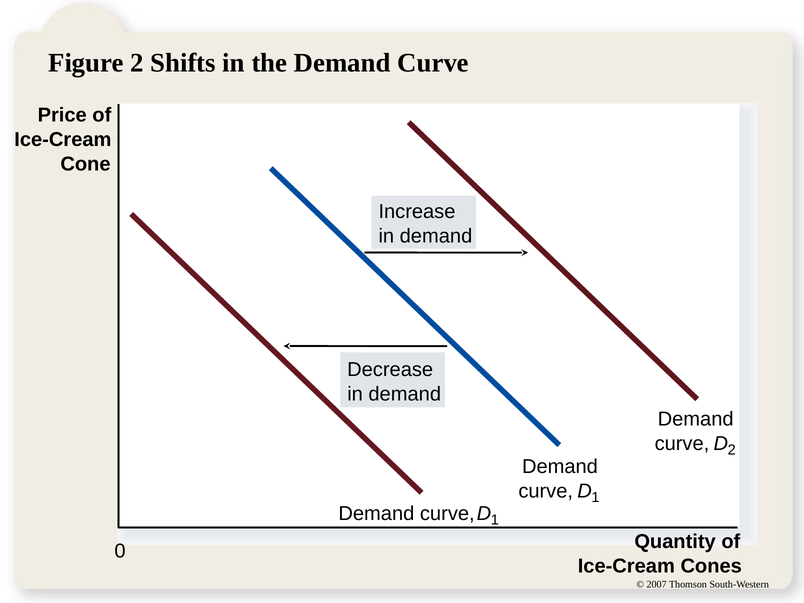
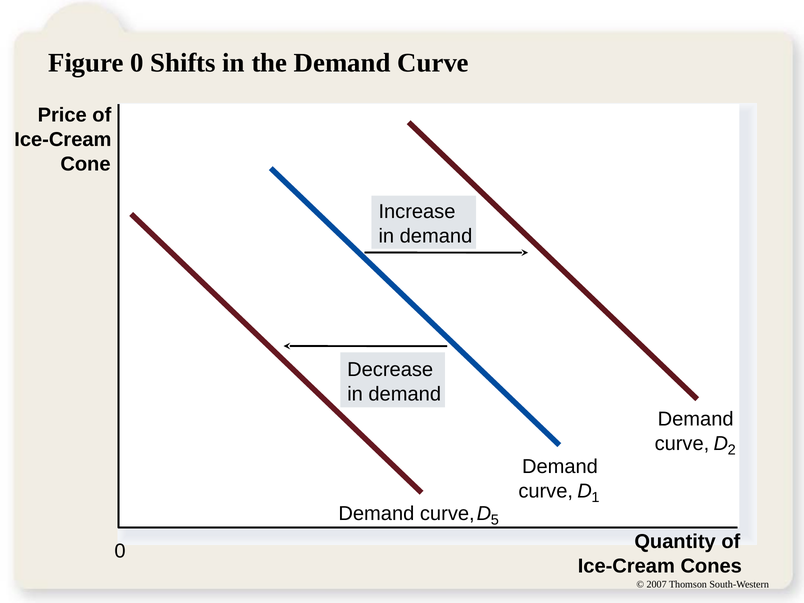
Figure 2: 2 -> 0 (137, 63)
1: 1 -> 5 (495, 520)
